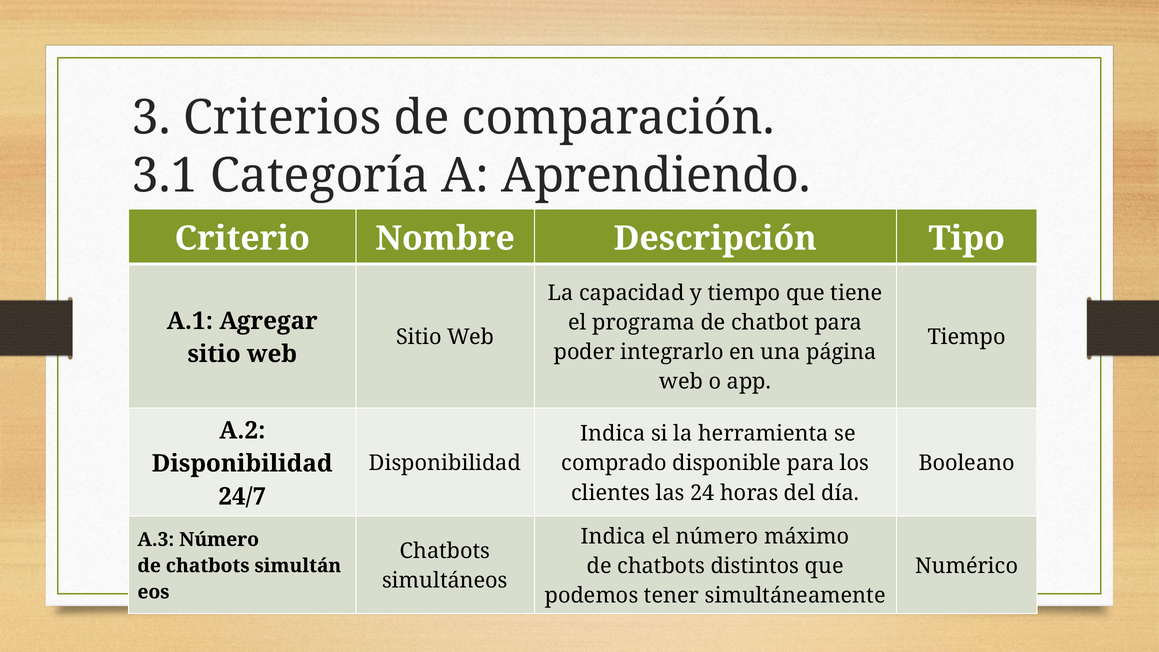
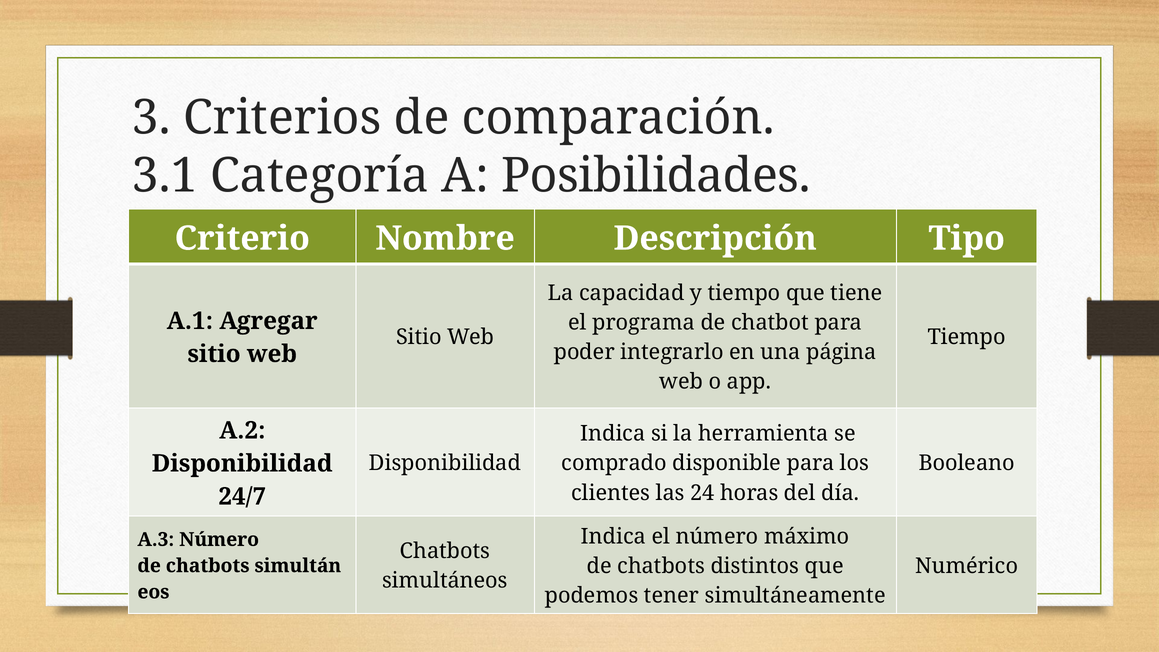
Aprendiendo: Aprendiendo -> Posibilidades (656, 176)
